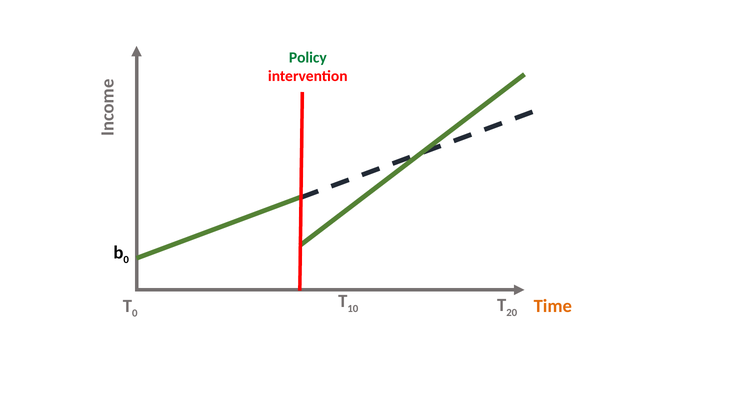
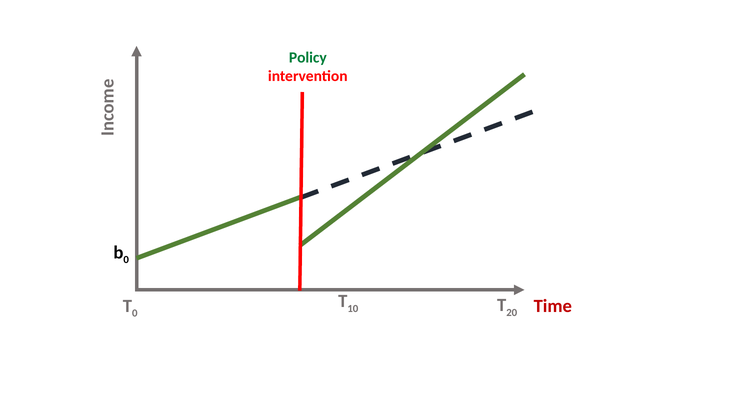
Time colour: orange -> red (553, 306)
